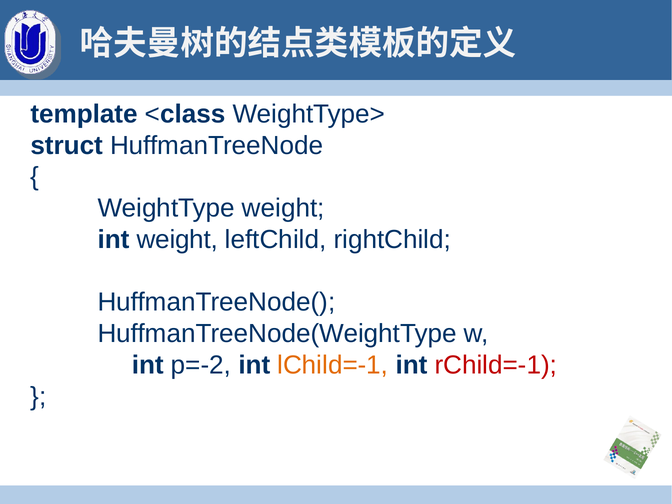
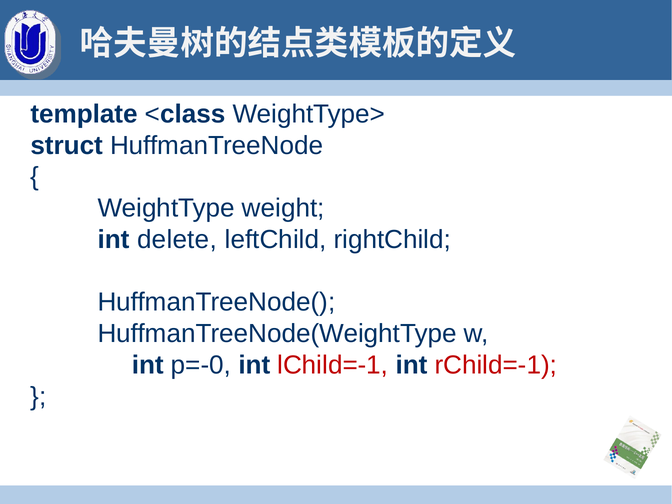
int weight: weight -> delete (177, 240)
p=-2: p=-2 -> p=-0 (201, 365)
lChild=-1 colour: orange -> red (333, 365)
